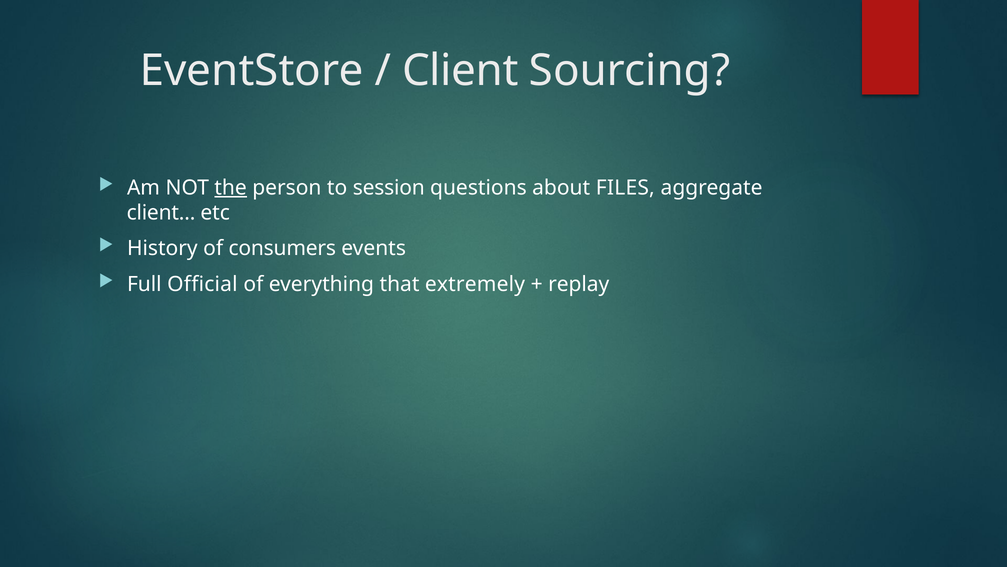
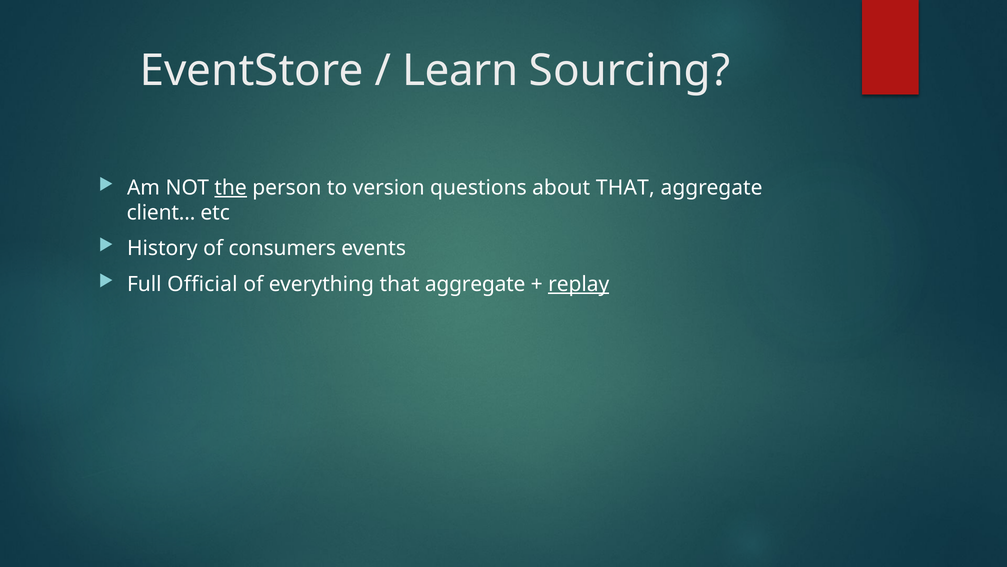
Client: Client -> Learn (460, 71)
session: session -> version (389, 187)
about FILES: FILES -> THAT (625, 187)
everything that extremely: extremely -> aggregate (475, 284)
replay underline: none -> present (579, 284)
